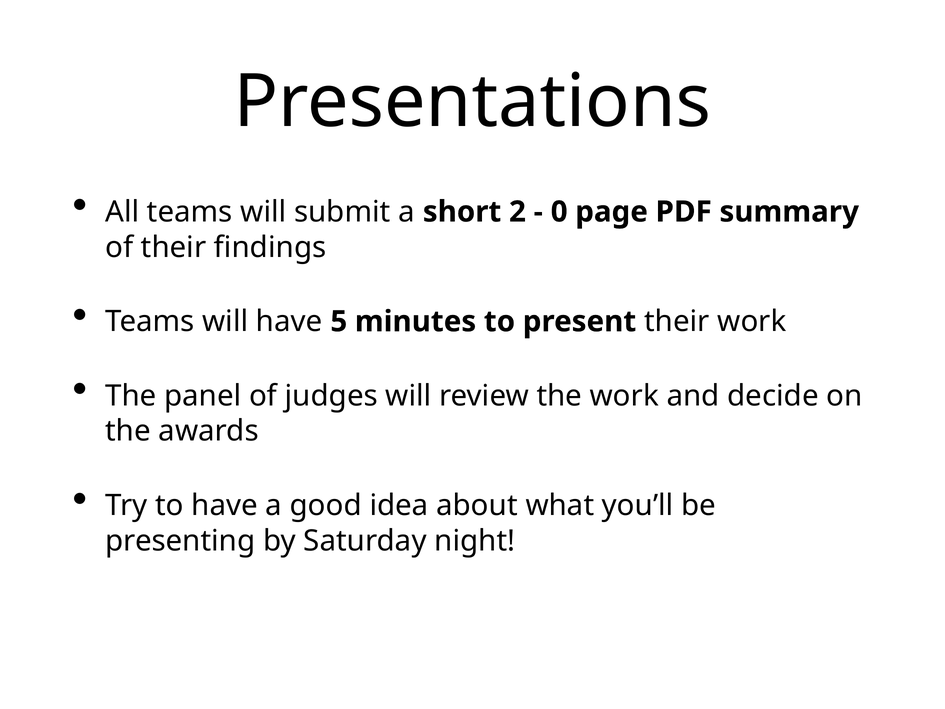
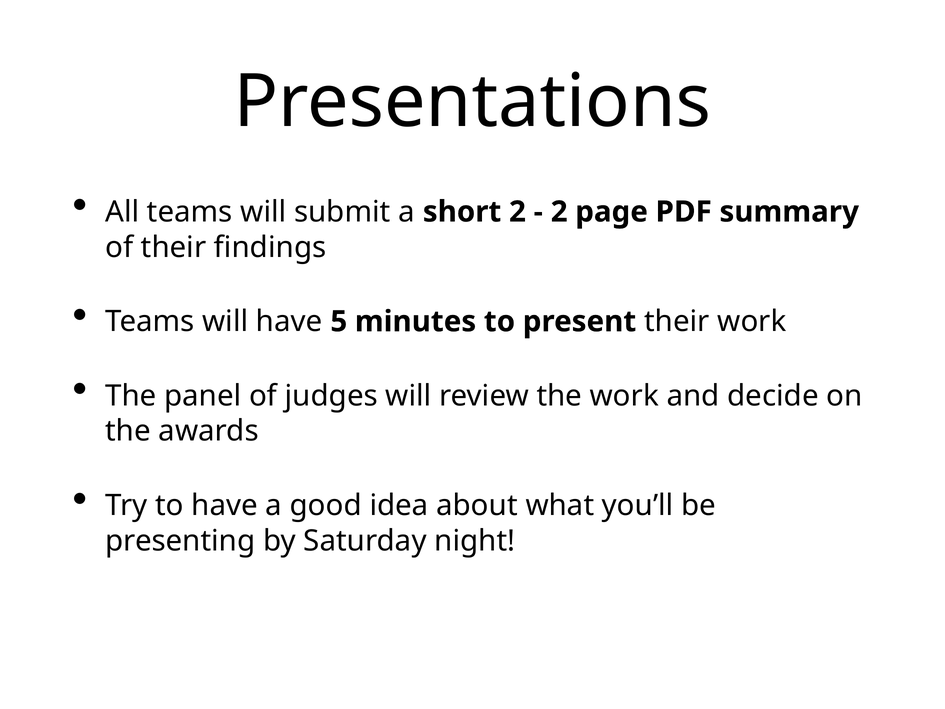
0: 0 -> 2 (559, 212)
